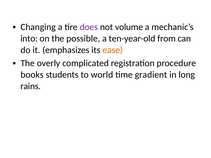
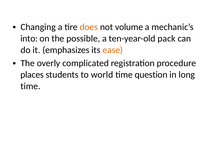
does colour: purple -> orange (89, 27)
from: from -> pack (167, 39)
books: books -> places (32, 75)
gradient: gradient -> question (151, 75)
rains: rains -> time (31, 86)
